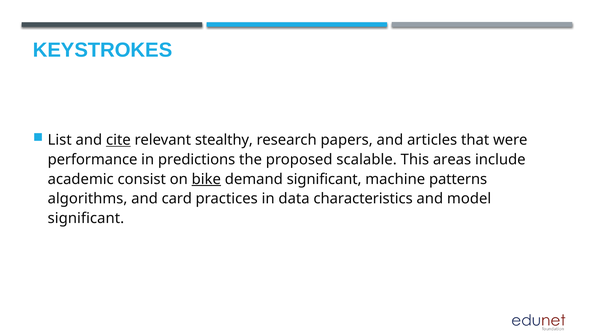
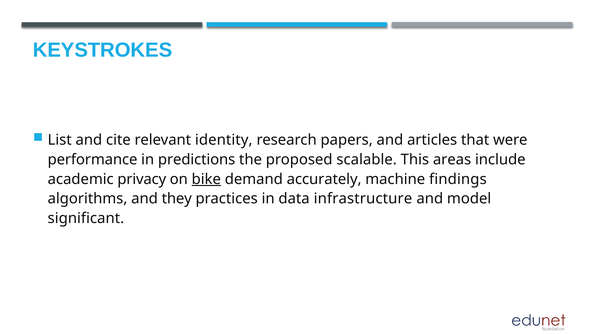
cite underline: present -> none (118, 140)
stealthy: stealthy -> identity (224, 140)
consist: consist -> privacy (142, 179)
demand significant: significant -> accurately (324, 179)
patterns: patterns -> findings (458, 179)
card: card -> they (177, 199)
characteristics: characteristics -> infrastructure (363, 199)
